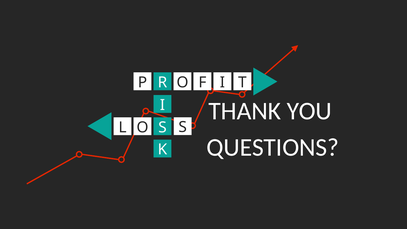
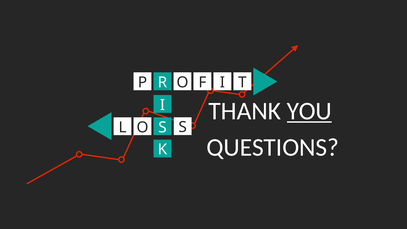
YOU underline: none -> present (309, 111)
